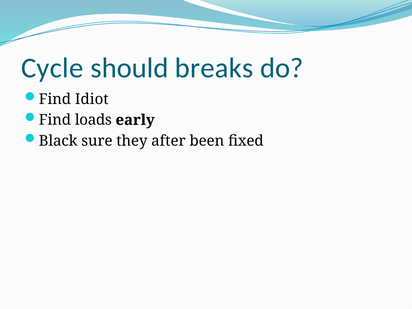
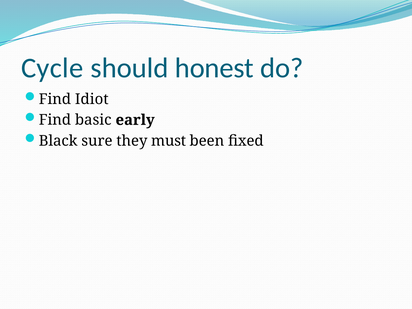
breaks: breaks -> honest (214, 68)
loads: loads -> basic (93, 120)
after: after -> must (169, 141)
